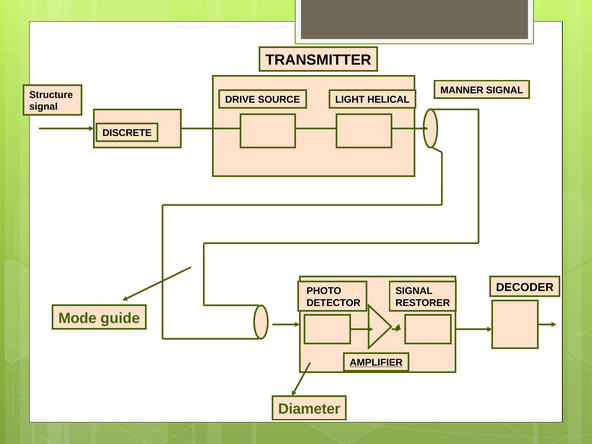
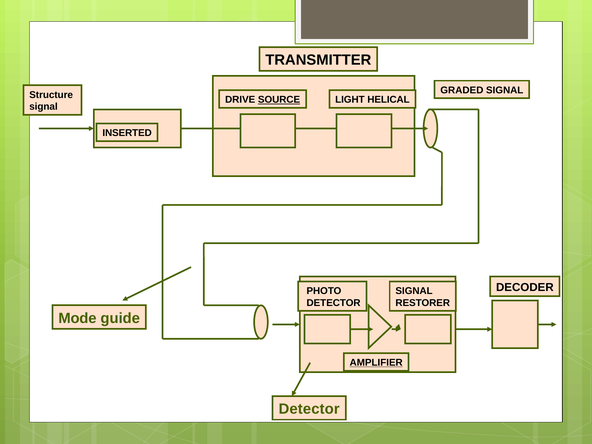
MANNER: MANNER -> GRADED (462, 90)
SOURCE underline: none -> present (279, 100)
DISCRETE: DISCRETE -> INSERTED (127, 133)
Diameter: Diameter -> Detector (309, 409)
